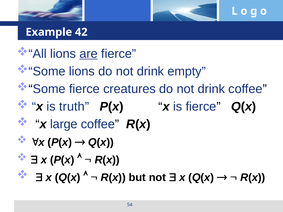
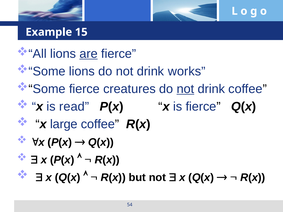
42: 42 -> 15 (81, 32)
empty: empty -> works (187, 71)
not underline: none -> present (185, 89)
truth: truth -> read (74, 107)
